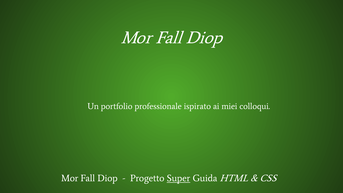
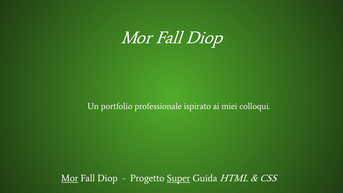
Mor underline: none -> present (70, 178)
